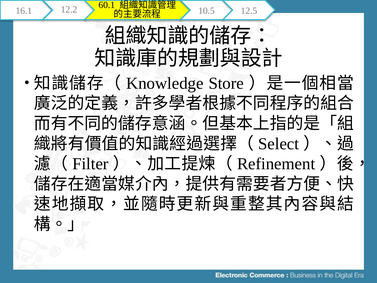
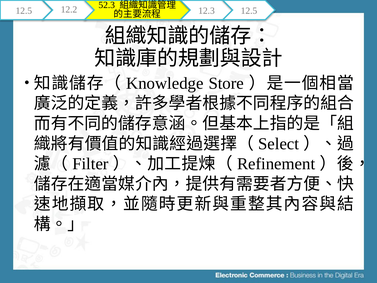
16.1: 16.1 -> 12.5 (24, 11)
60.1: 60.1 -> 52.3 (107, 5)
10.5: 10.5 -> 12.3 (207, 11)
